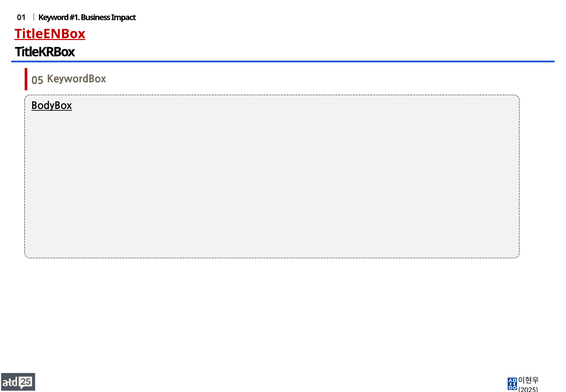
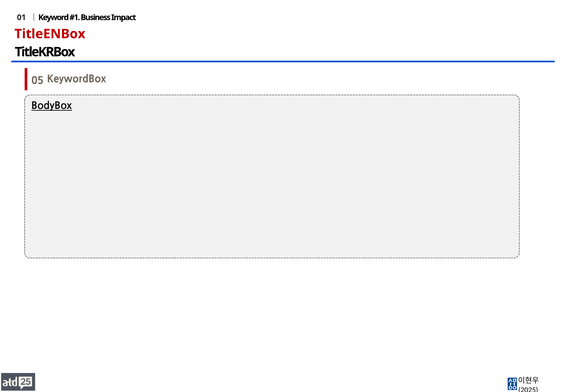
TitleENBox underline: present -> none (50, 34)
